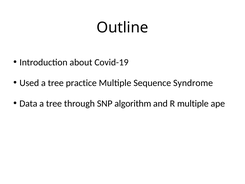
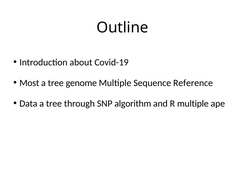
Used: Used -> Most (29, 83)
practice: practice -> genome (81, 83)
Syndrome: Syndrome -> Reference (193, 83)
